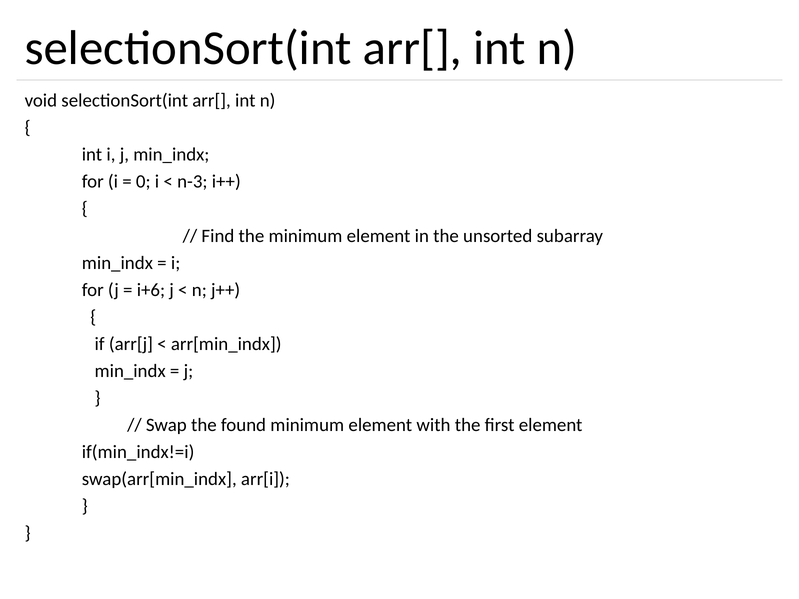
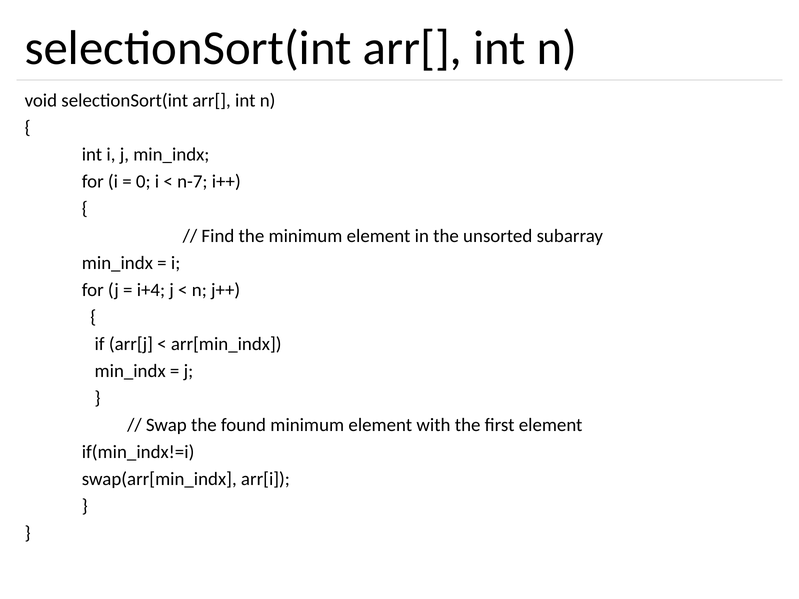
n-3: n-3 -> n-7 (192, 182)
i+6: i+6 -> i+4 (151, 290)
